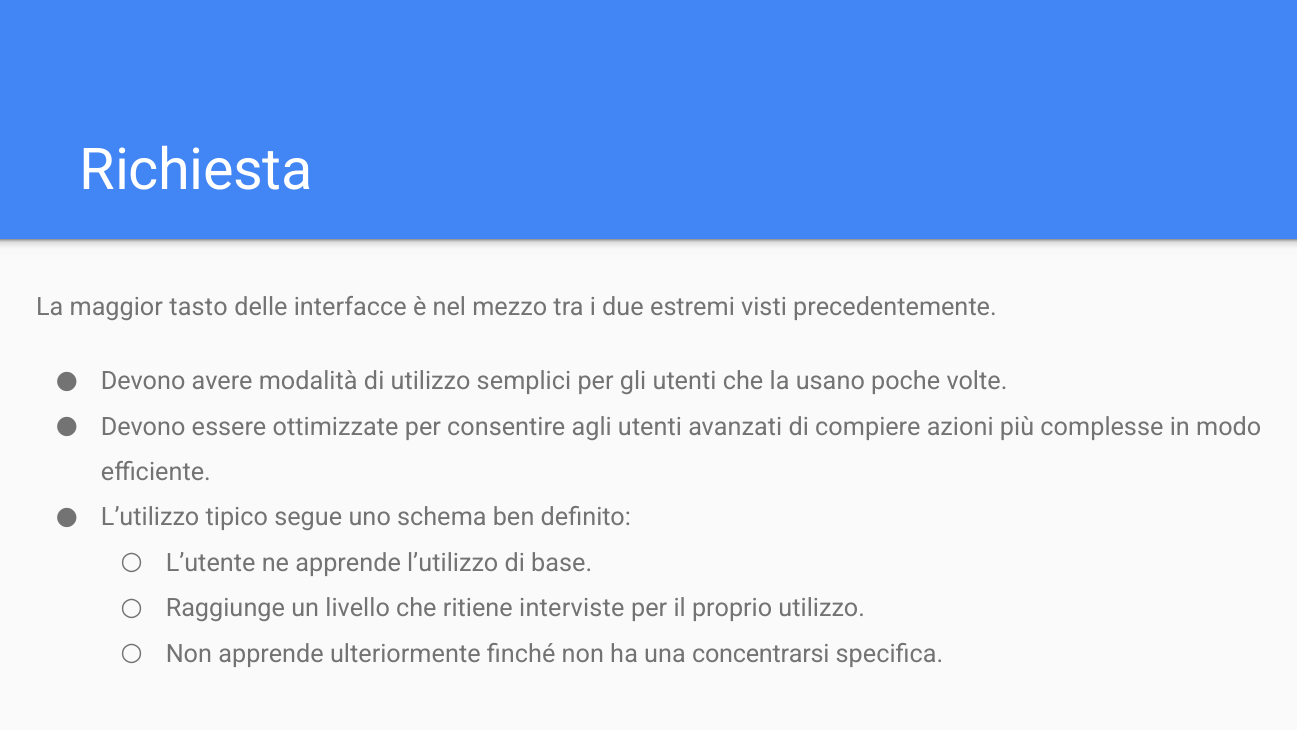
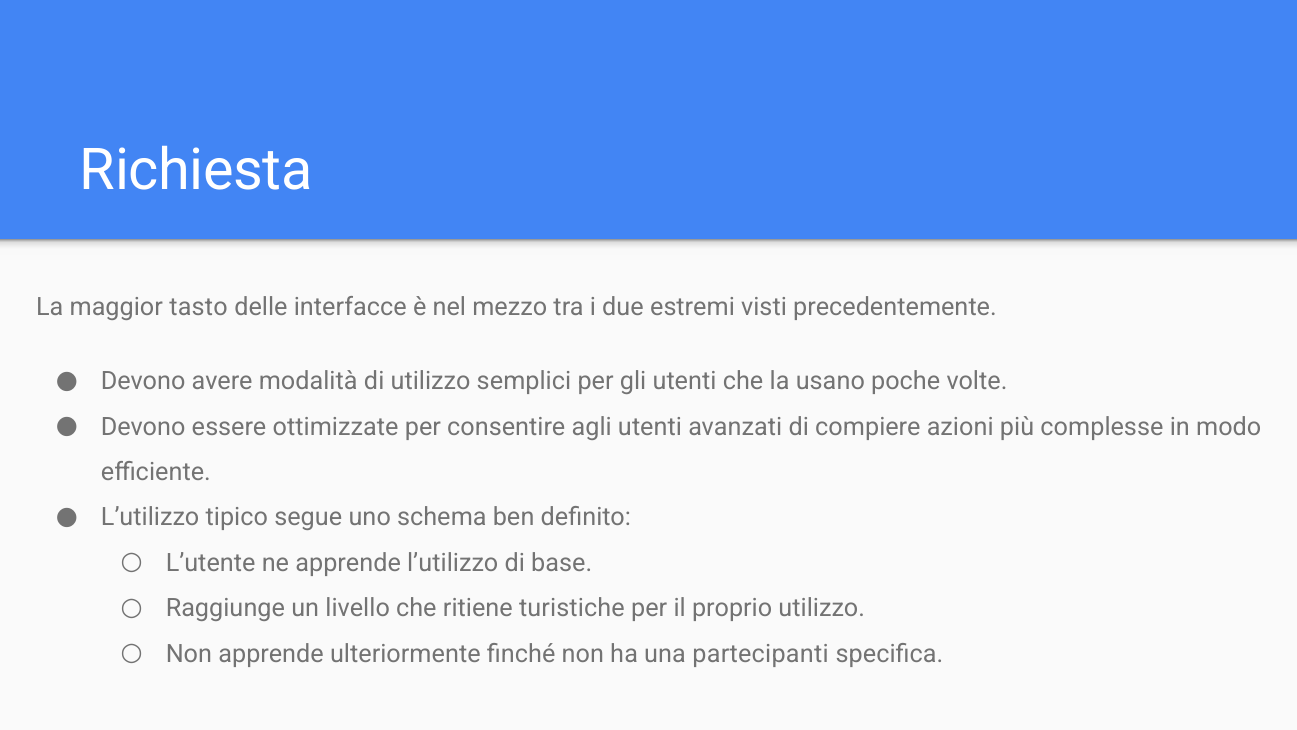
interviste: interviste -> turistiche (572, 608)
concentrarsi: concentrarsi -> partecipanti (761, 654)
